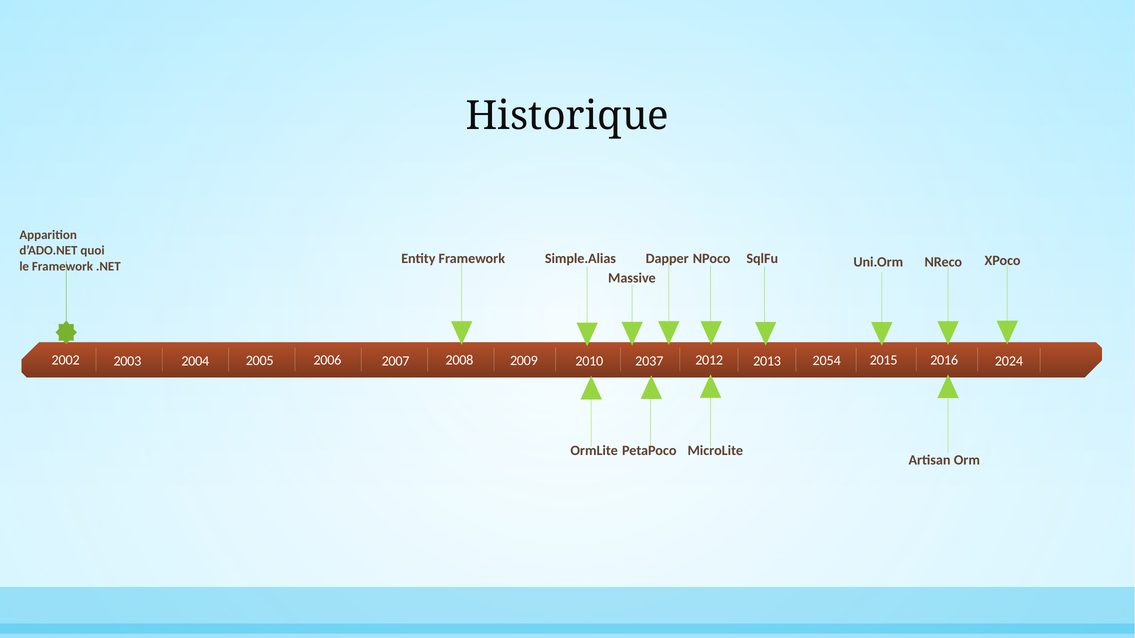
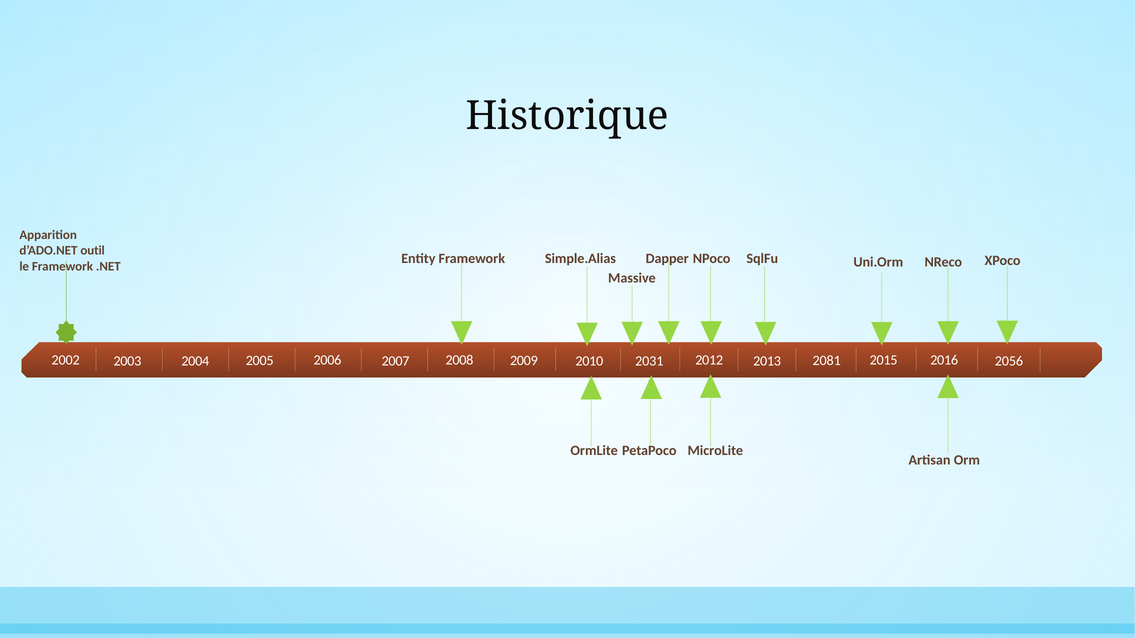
quoi: quoi -> outil (93, 251)
2037: 2037 -> 2031 (649, 361)
2054: 2054 -> 2081 (827, 361)
2024: 2024 -> 2056 (1009, 361)
